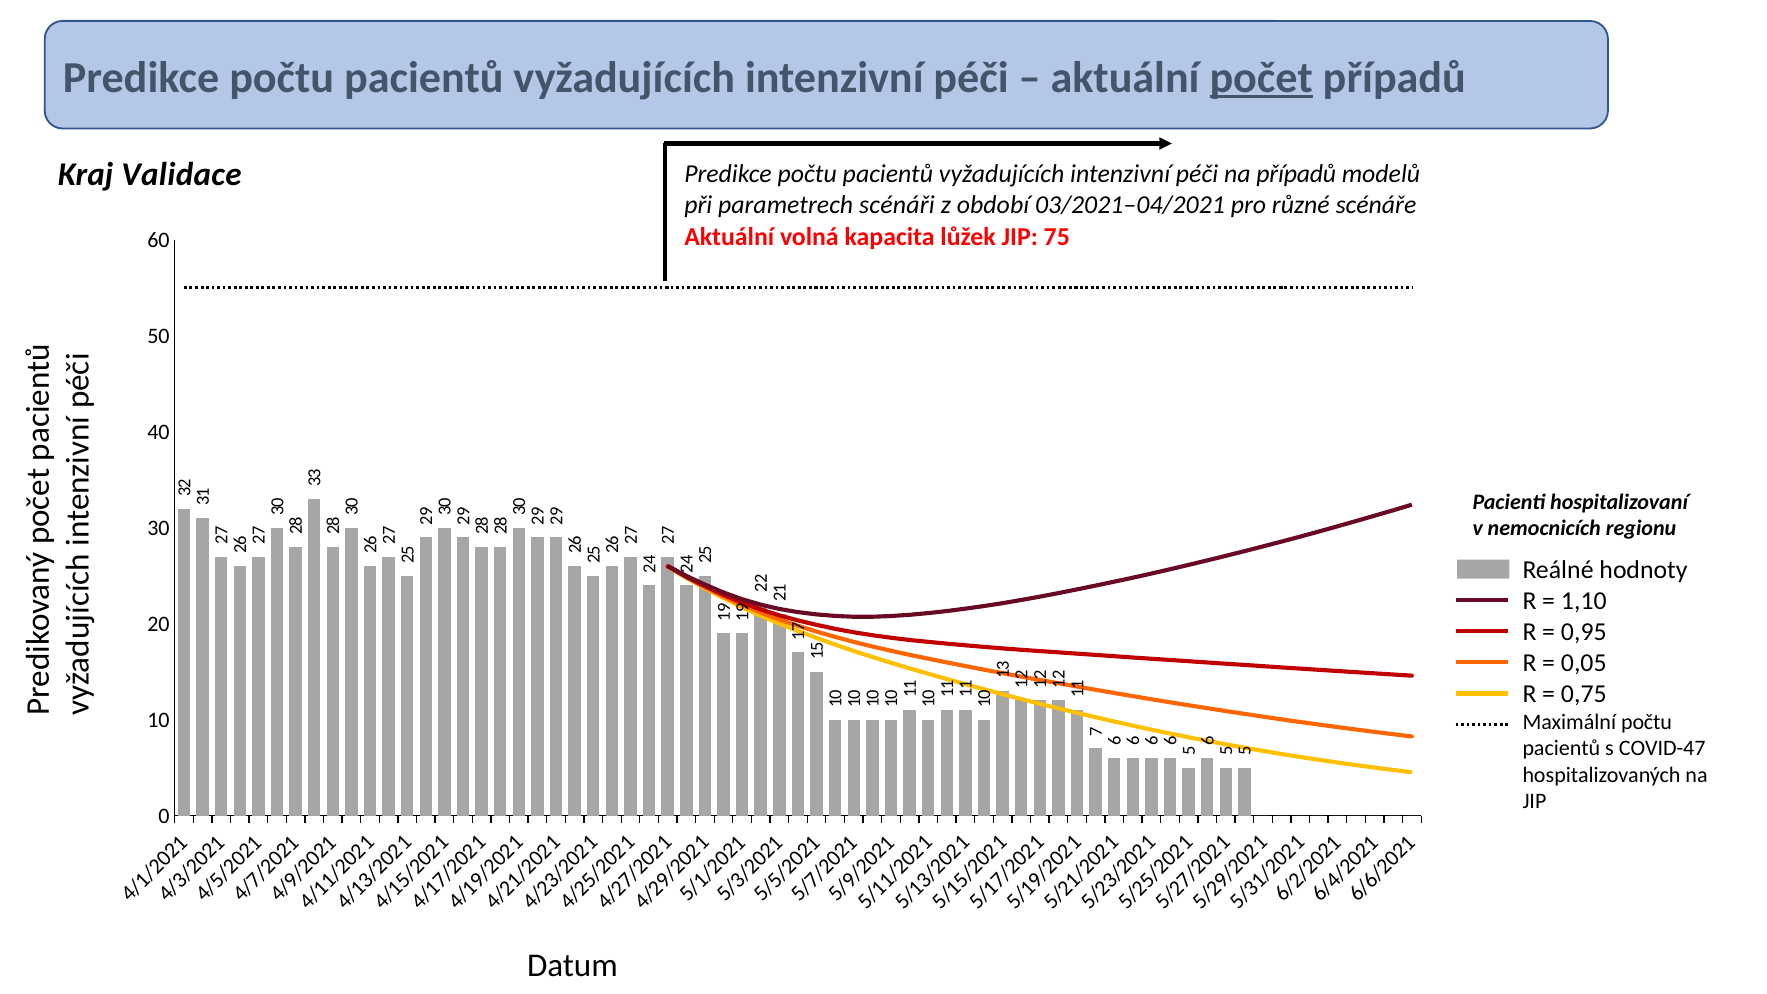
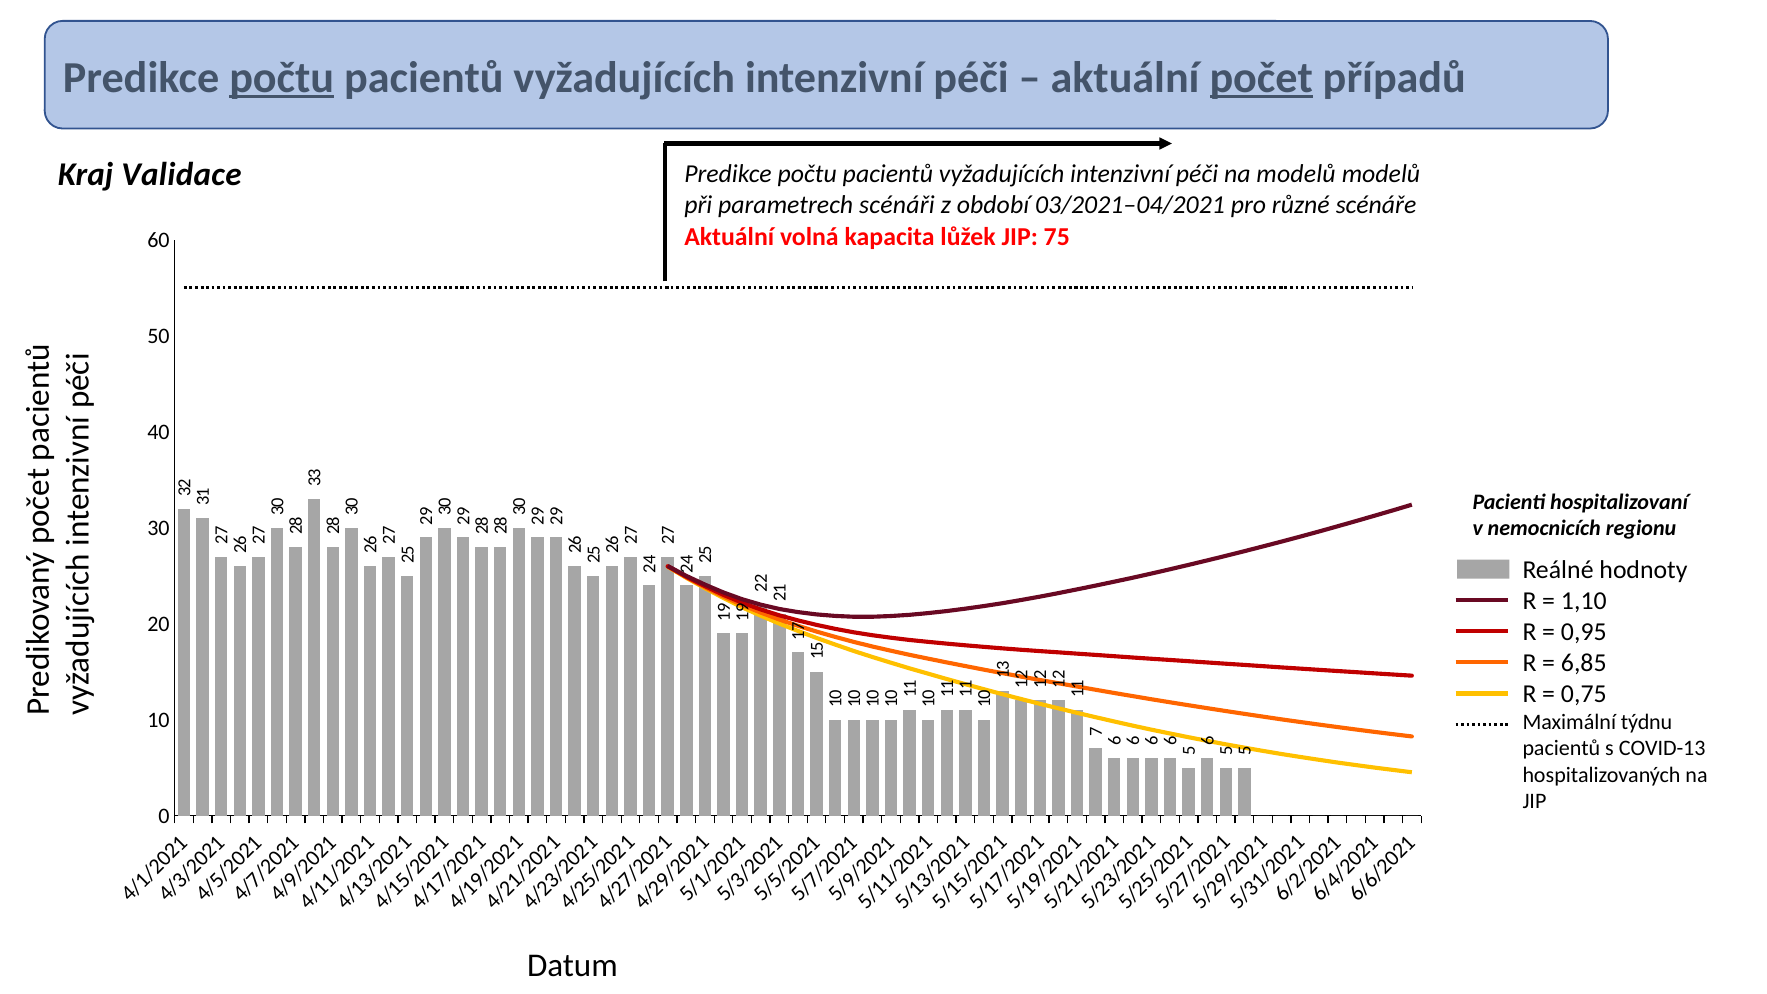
počtu underline: none -> present (282, 78)
na případů: případů -> modelů (1296, 174)
0,05: 0,05 -> 6,85 (1584, 663)
Maximální počtu: počtu -> týdnu (1647, 722)
COVID-47: COVID-47 -> COVID-13 (1662, 749)
